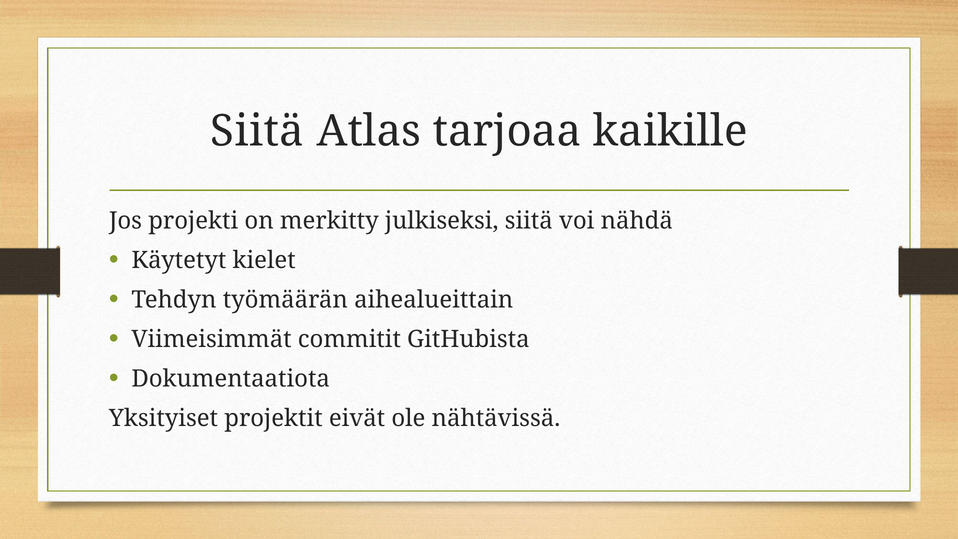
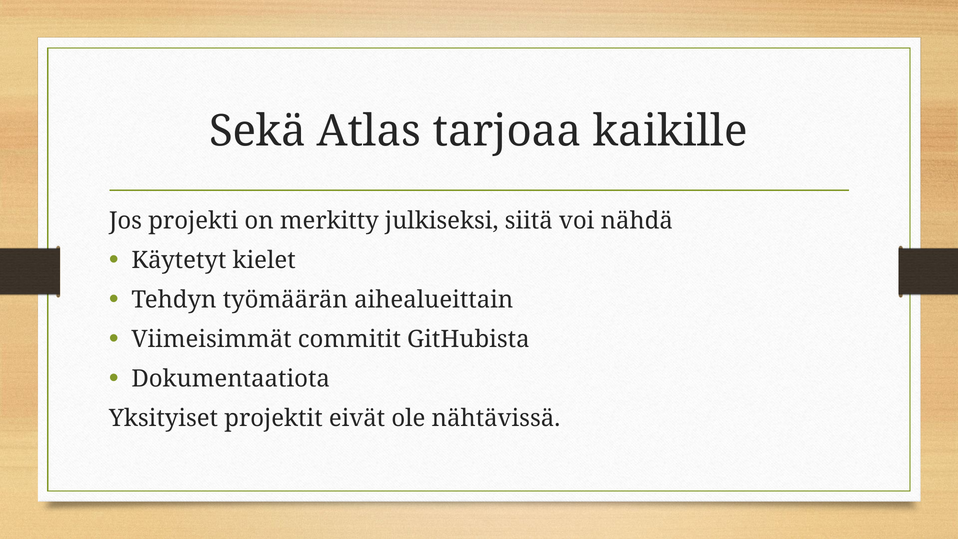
Siitä: Siitä -> Sekä (258, 131)
